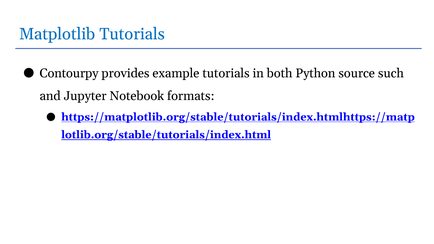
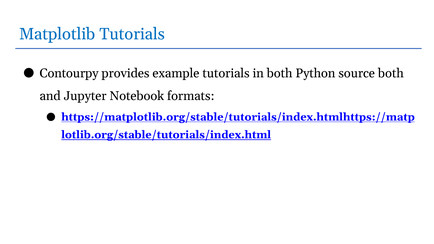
source such: such -> both (391, 73)
